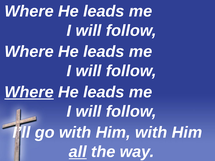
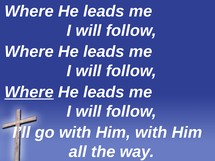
all underline: present -> none (78, 152)
